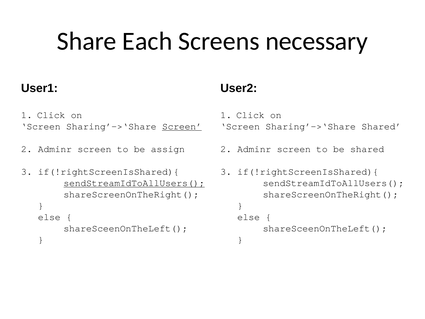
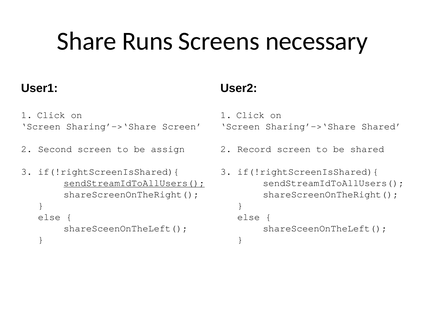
Each: Each -> Runs (148, 41)
Screen underline: present -> none (182, 126)
Adminr: Adminr -> Second (55, 149)
Adminr: Adminr -> Record (254, 149)
